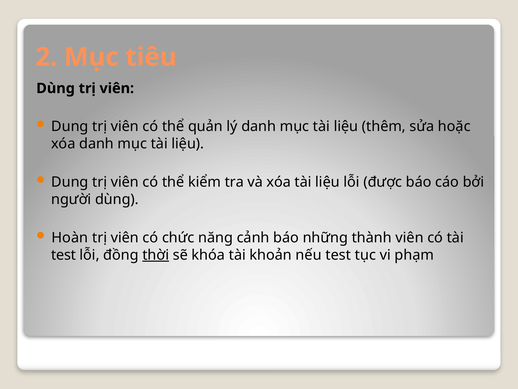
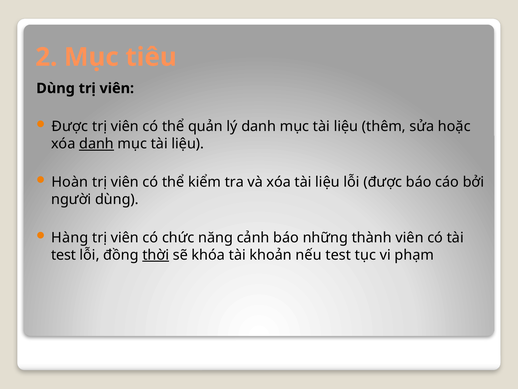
Dung: Dung -> Được (70, 126)
danh underline: none -> present (97, 144)
Dung: Dung -> Hoàn (70, 182)
Hoàn: Hoàn -> Hàng (70, 237)
